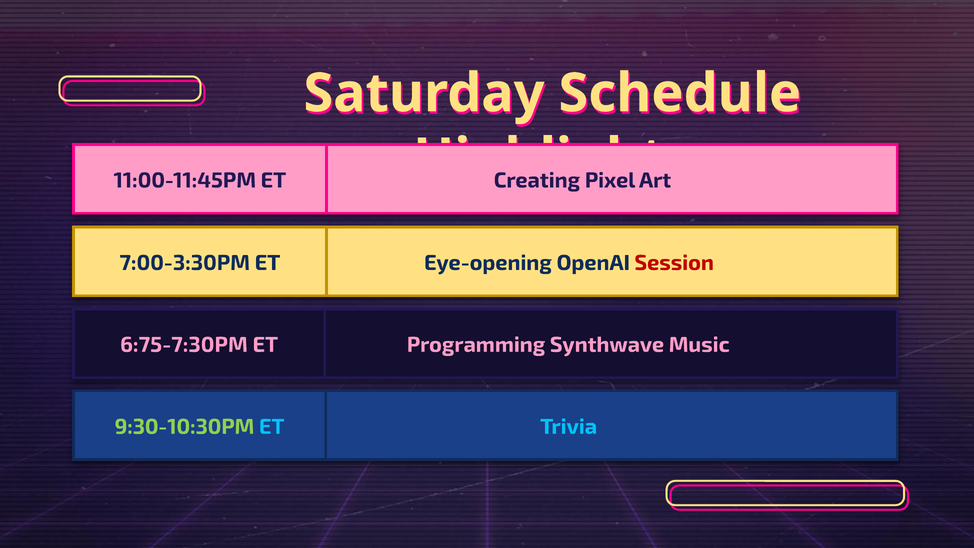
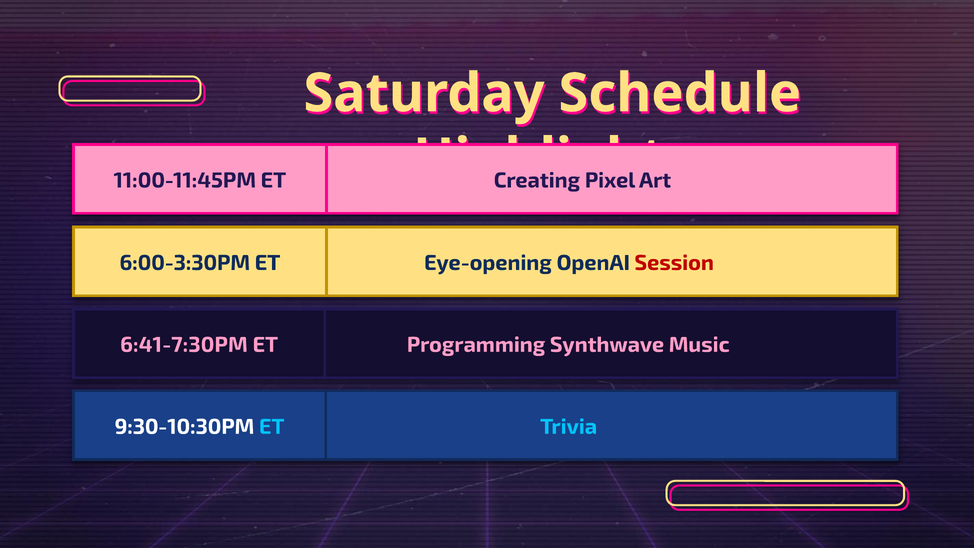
7:00-3:30PM: 7:00-3:30PM -> 6:00-3:30PM (185, 263)
6:75-7:30PM: 6:75-7:30PM -> 6:41-7:30PM (184, 345)
9:30-10:30PM colour: light green -> white (184, 427)
